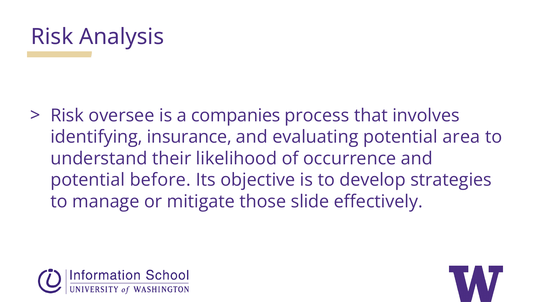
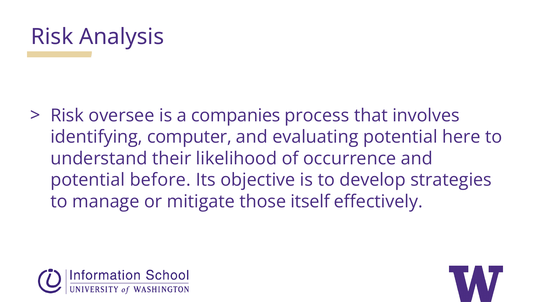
insurance: insurance -> computer (189, 137)
area: area -> here (461, 137)
slide: slide -> itself (310, 202)
